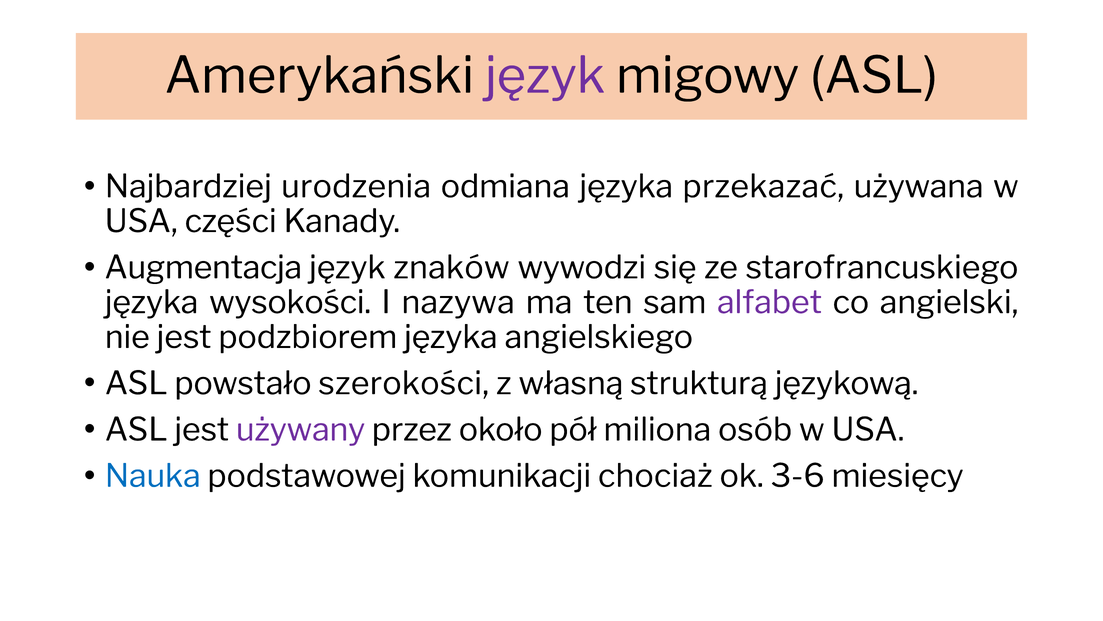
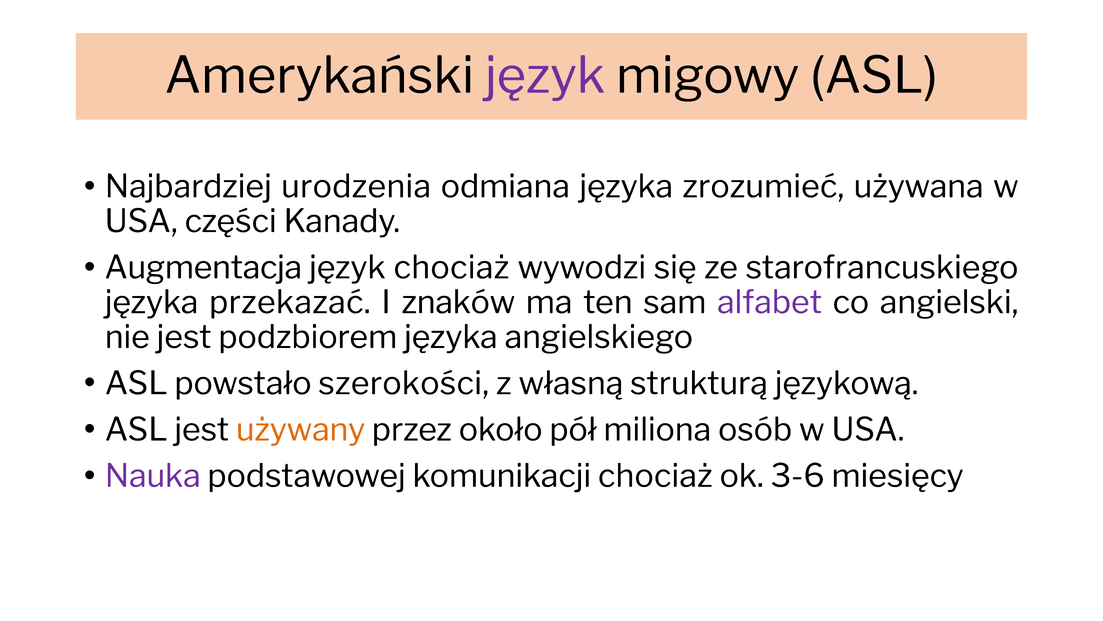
przekazać: przekazać -> zrozumieć (763, 186)
język znaków: znaków -> chociaż (451, 267)
wysokości: wysokości -> przekazać (290, 302)
nazywa: nazywa -> znaków (458, 302)
używany colour: purple -> orange (301, 429)
Nauka colour: blue -> purple (153, 476)
